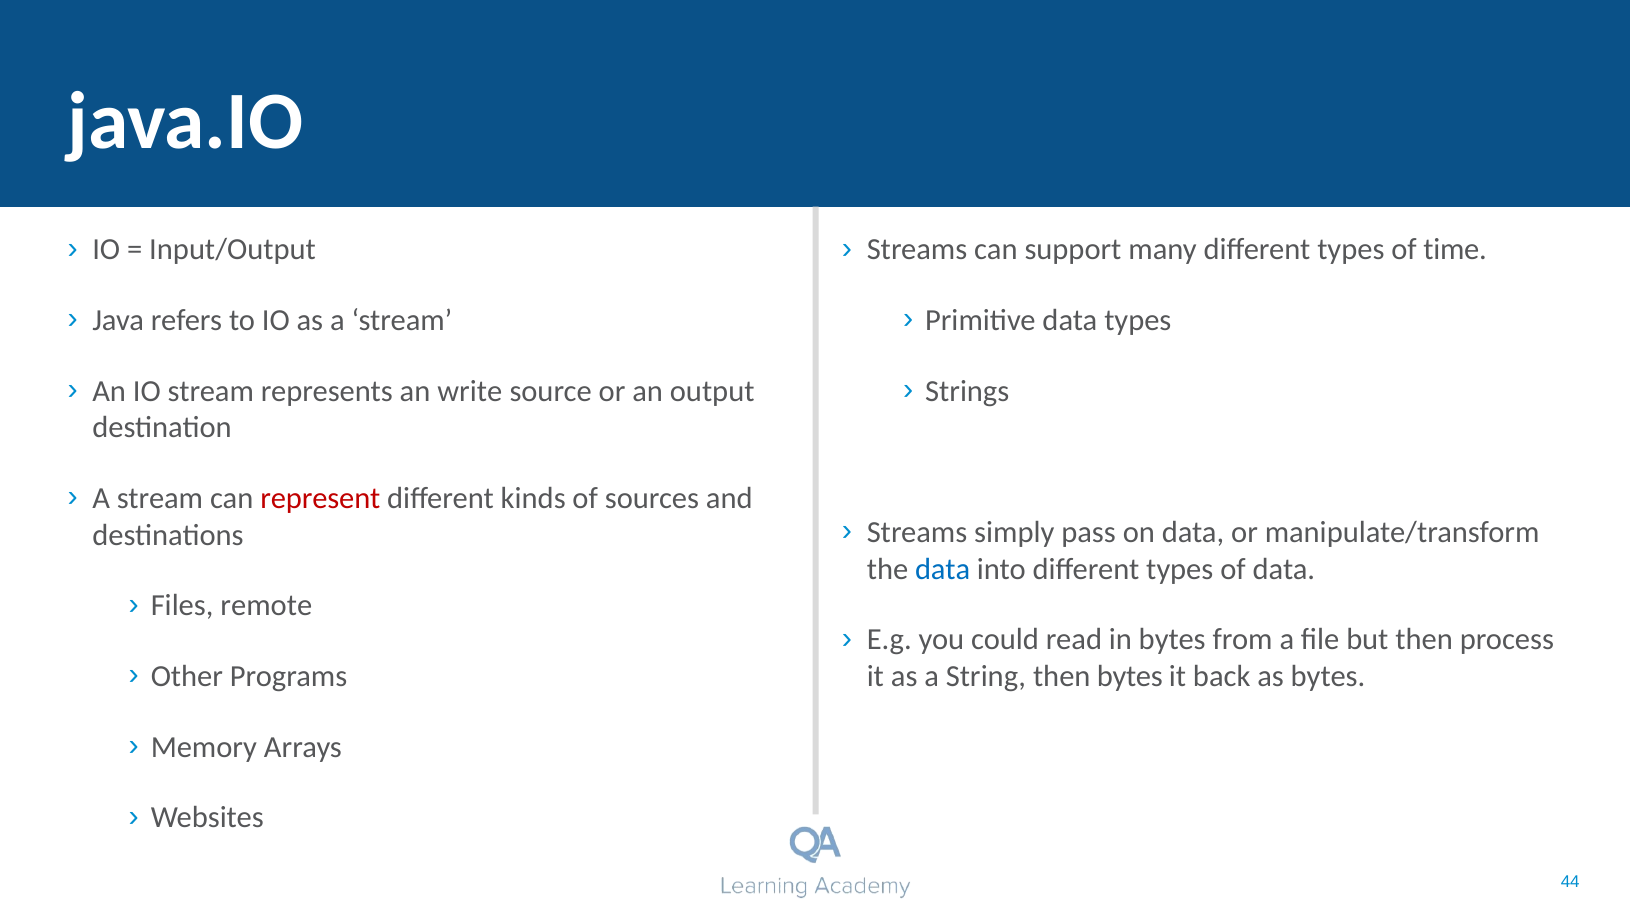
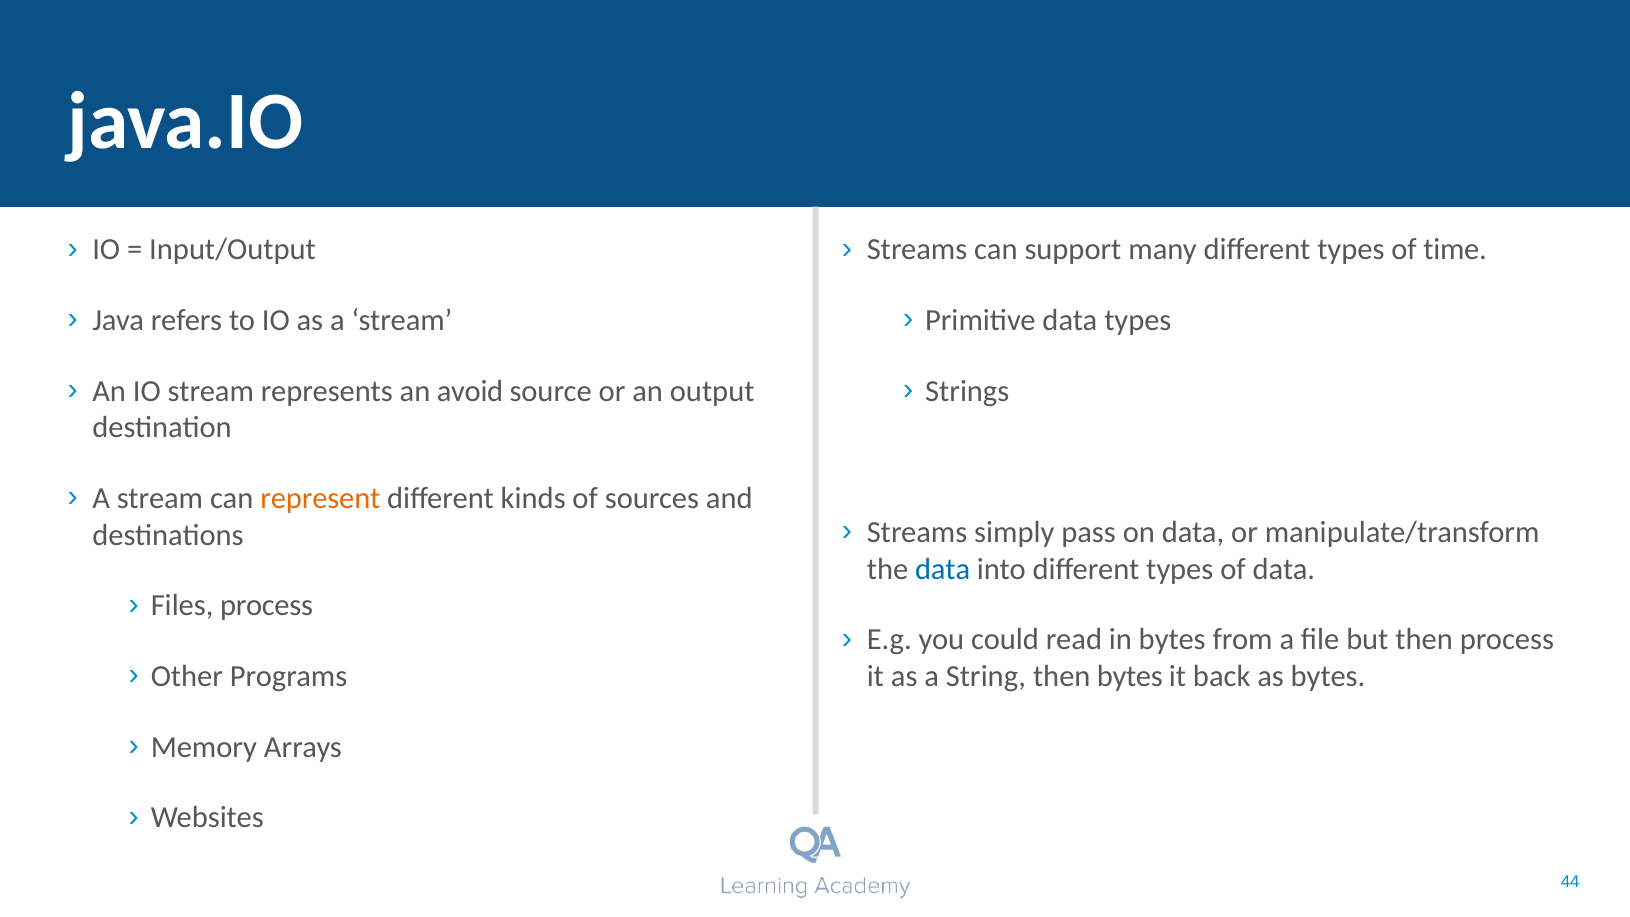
write: write -> avoid (470, 391)
represent colour: red -> orange (320, 498)
Files remote: remote -> process (266, 606)
